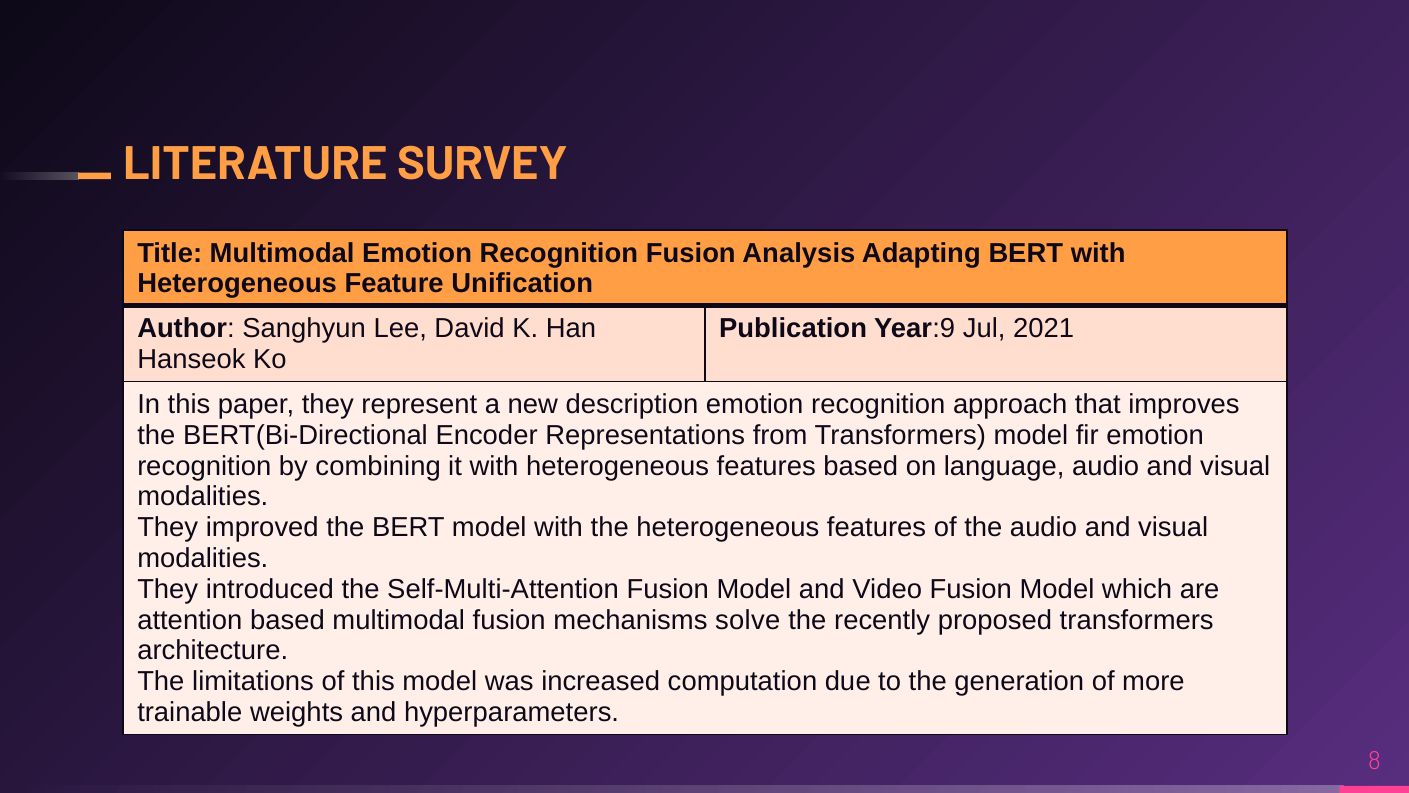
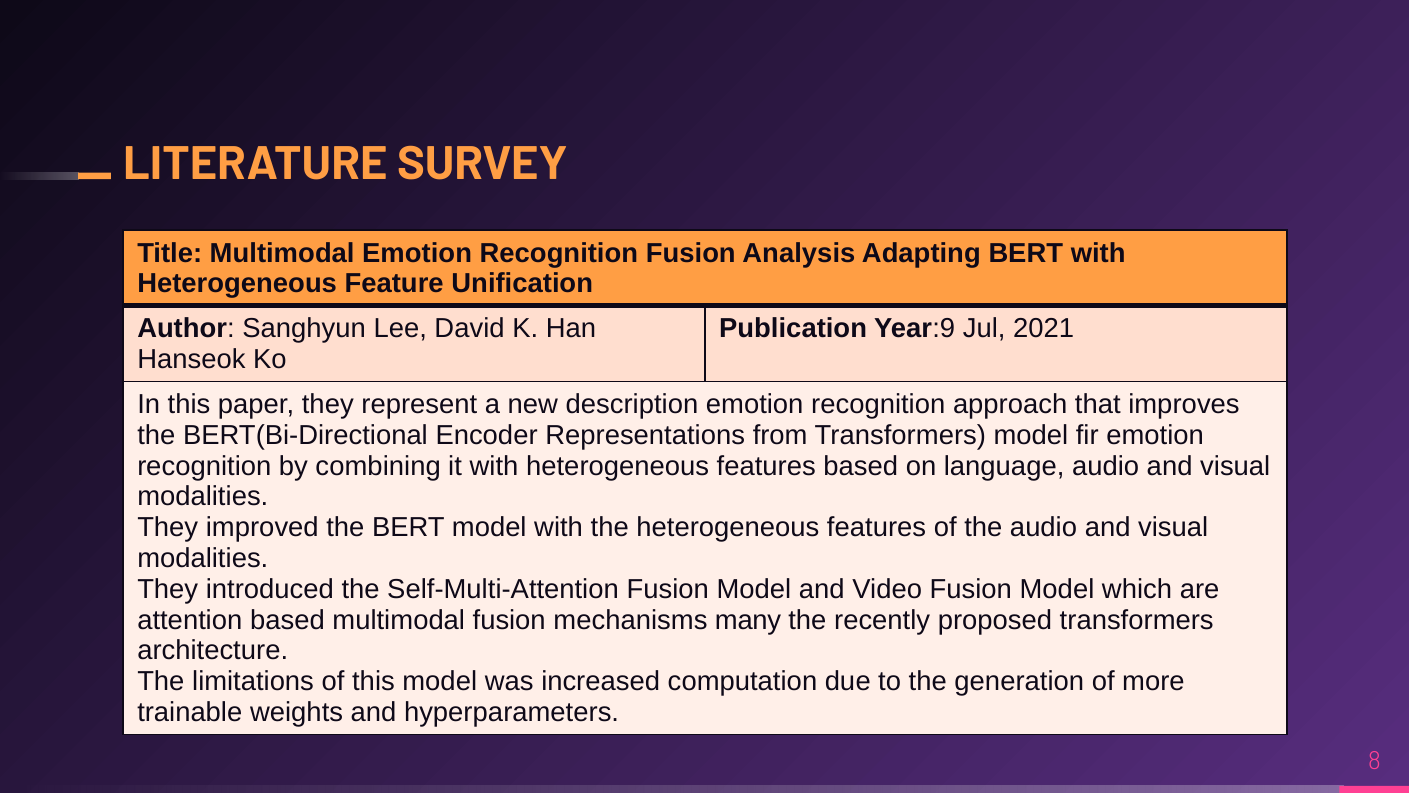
solve: solve -> many (748, 620)
